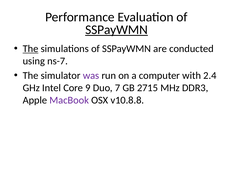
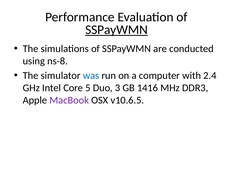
The underline: present -> none (31, 49)
ns-7: ns-7 -> ns-8 (58, 61)
was colour: purple -> blue (91, 76)
9: 9 -> 5 (88, 88)
7: 7 -> 3 (118, 88)
2715: 2715 -> 1416 (147, 88)
v10.8.8: v10.8.8 -> v10.6.5 (127, 101)
